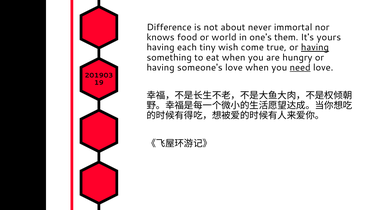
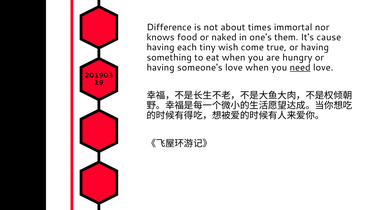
never: never -> times (260, 27)
world: world -> naked (224, 37)
yours: yours -> cause (329, 37)
having underline: present -> none (315, 47)
